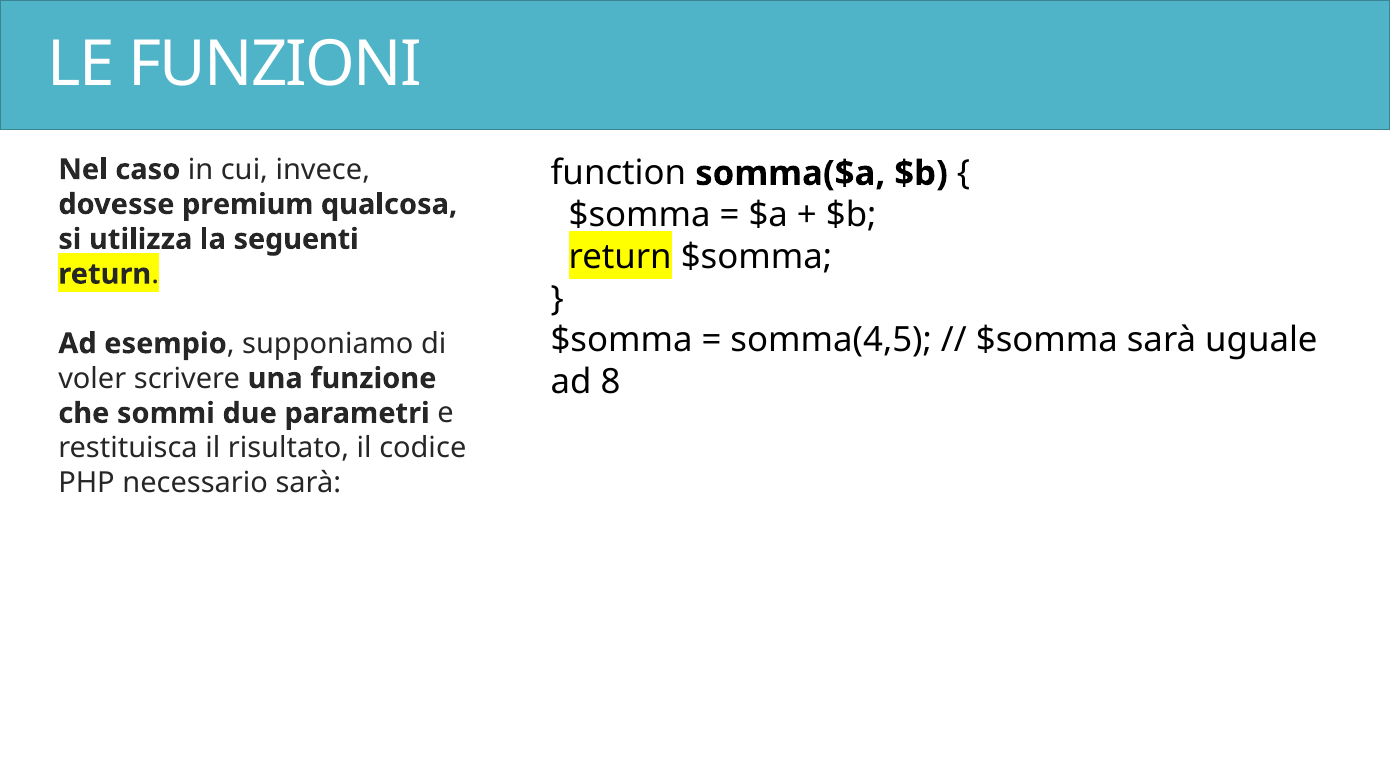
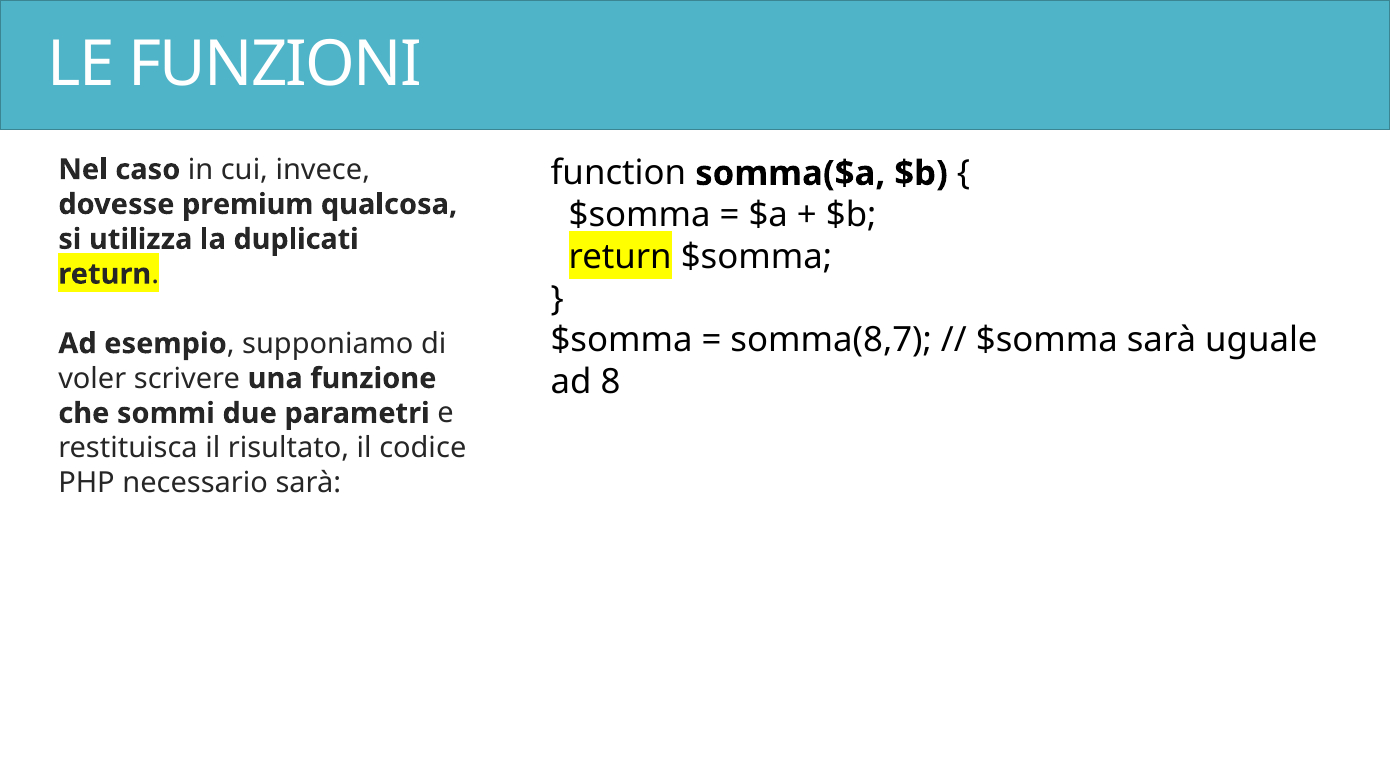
seguenti: seguenti -> duplicati (296, 239)
somma(4,5: somma(4,5 -> somma(8,7 (831, 340)
